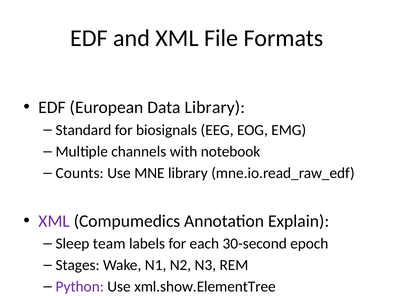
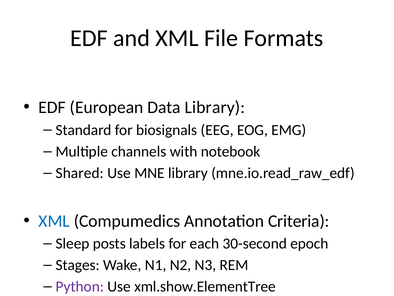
Counts: Counts -> Shared (80, 173)
XML colour: purple -> blue (54, 221)
Explain: Explain -> Criteria (299, 221)
team: team -> posts (109, 243)
